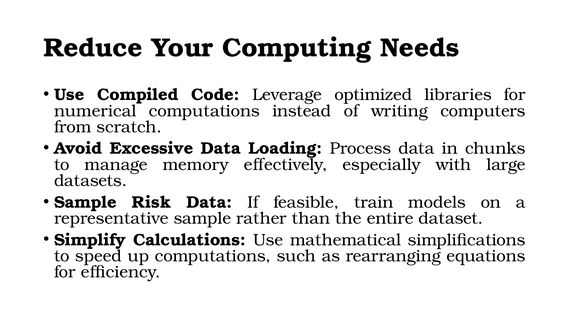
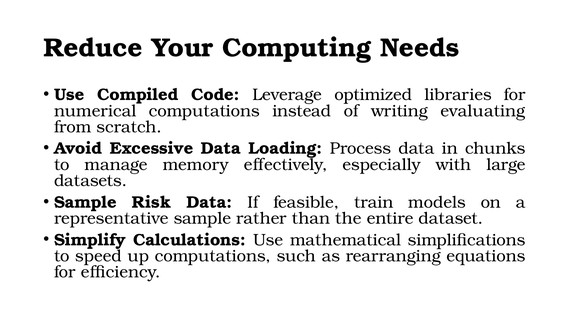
computers: computers -> evaluating (483, 111)
